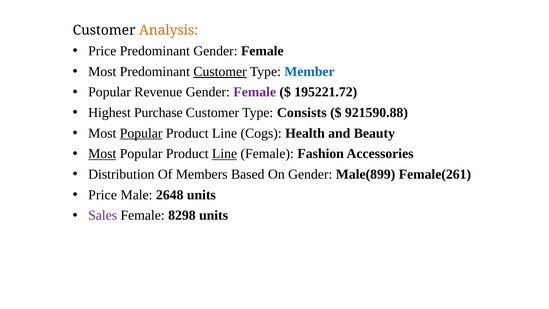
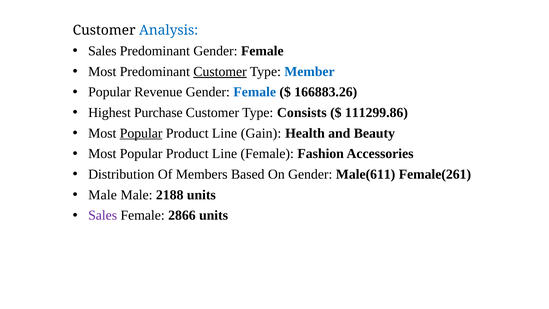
Analysis colour: orange -> blue (169, 30)
Price: Price -> Sales (102, 51)
Female colour: purple -> blue (255, 92)
195221.72: 195221.72 -> 166883.26 (326, 92)
921590.88: 921590.88 -> 111299.86 (376, 113)
Cogs: Cogs -> Gain (261, 133)
Most underline: present -> none (102, 154)
Line underline: present -> none (225, 154)
Male(899: Male(899 -> Male(611 (366, 174)
Price: Price -> Male (103, 195)
2648: 2648 -> 2188 (170, 195)
8298: 8298 -> 2866 (182, 215)
